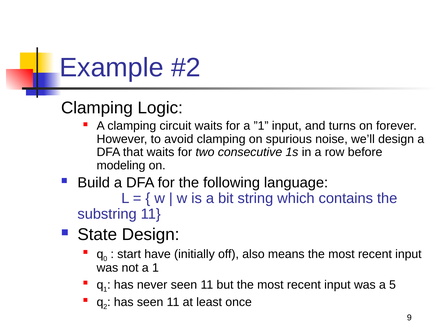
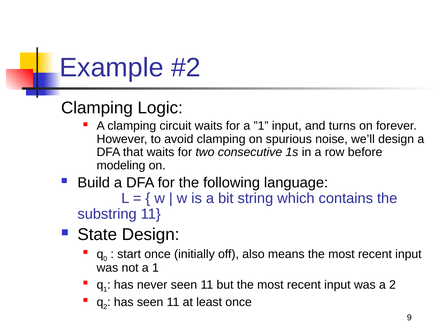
start have: have -> once (158, 255)
a 5: 5 -> 2 (393, 285)
